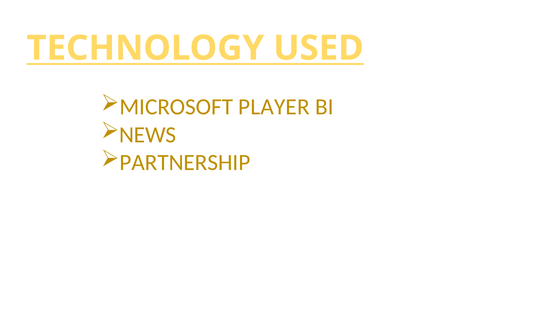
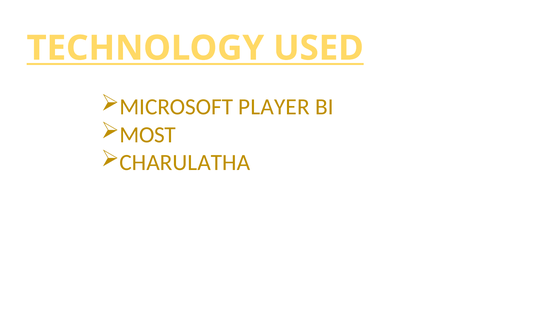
NEWS: NEWS -> MOST (148, 135)
PARTNERSHIP: PARTNERSHIP -> CHARULATHA (185, 163)
